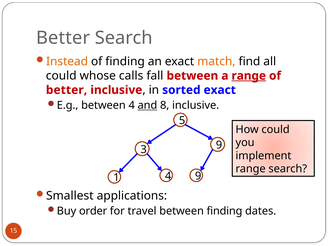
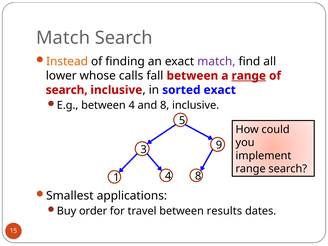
Better: Better -> Match (63, 38)
match colour: orange -> purple (216, 62)
could: could -> lower (61, 76)
better: better -> search (67, 90)
and underline: present -> none (147, 105)
4 9: 9 -> 8 (198, 176)
between finding: finding -> results (224, 211)
